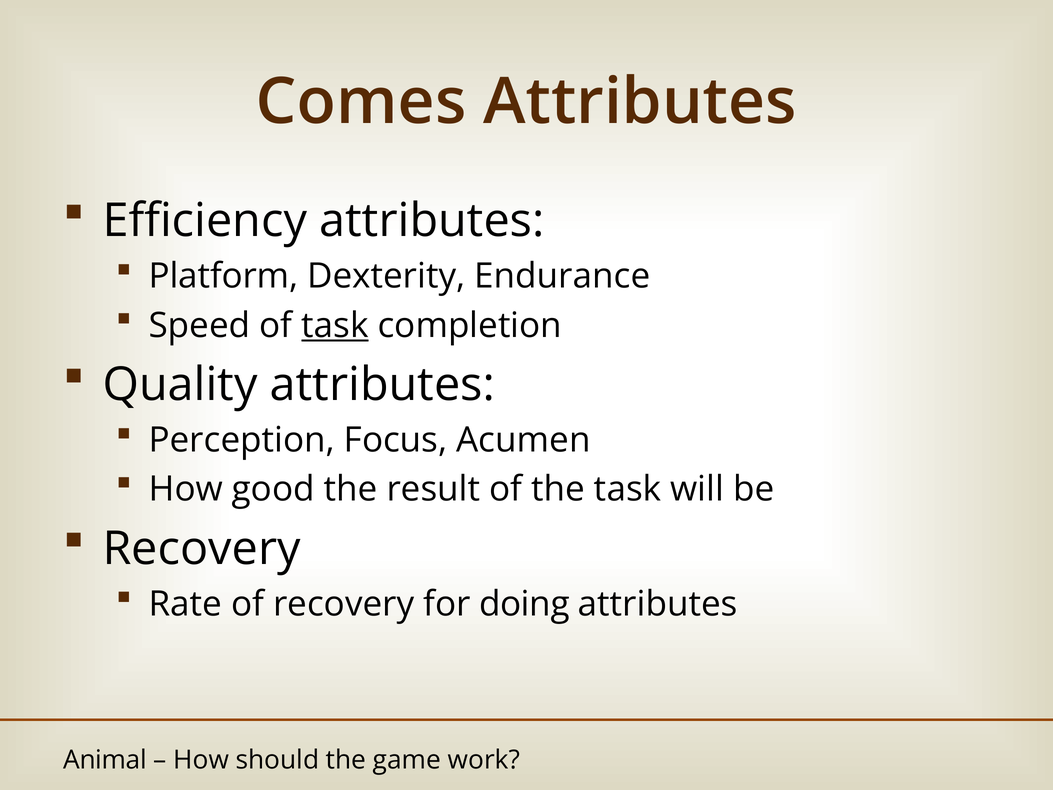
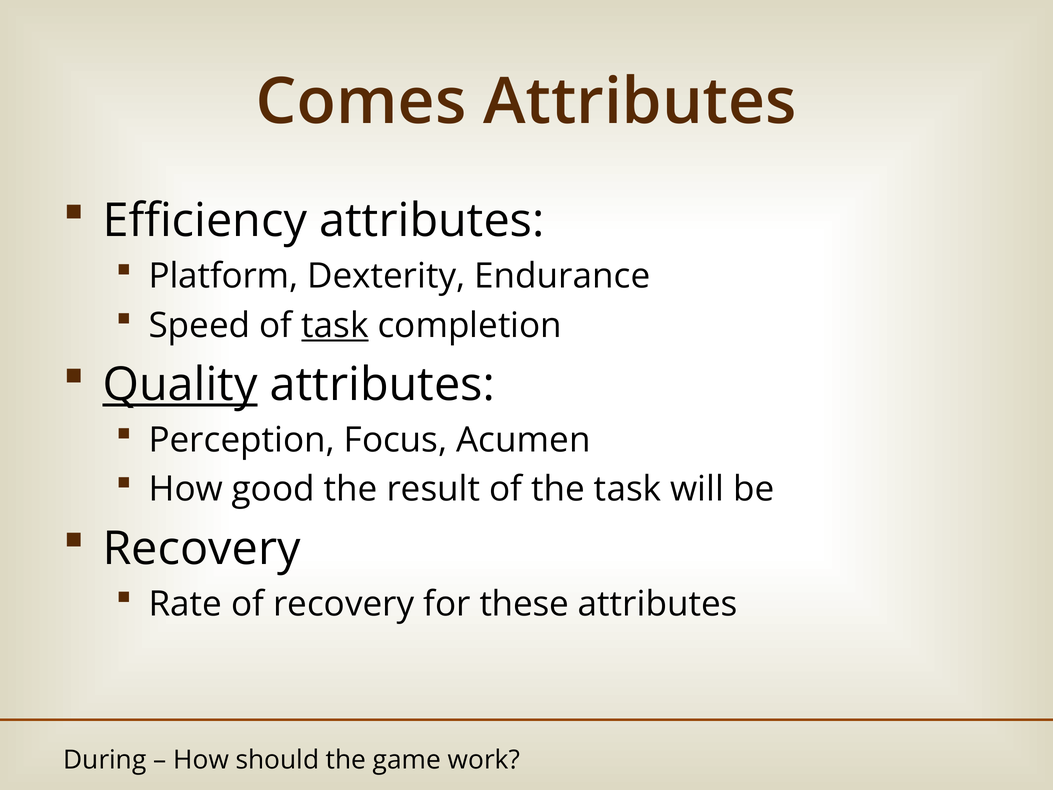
Quality underline: none -> present (180, 385)
doing: doing -> these (524, 604)
Animal: Animal -> During (105, 760)
